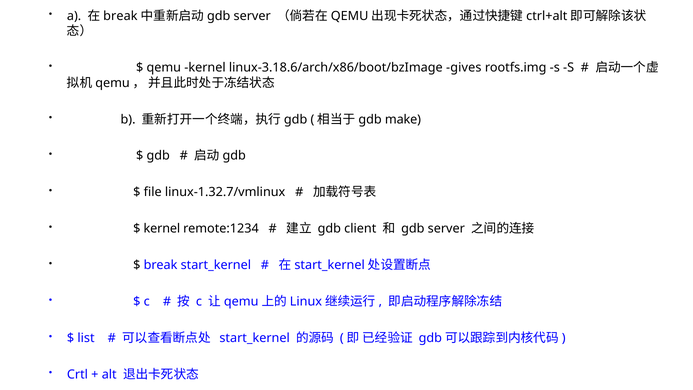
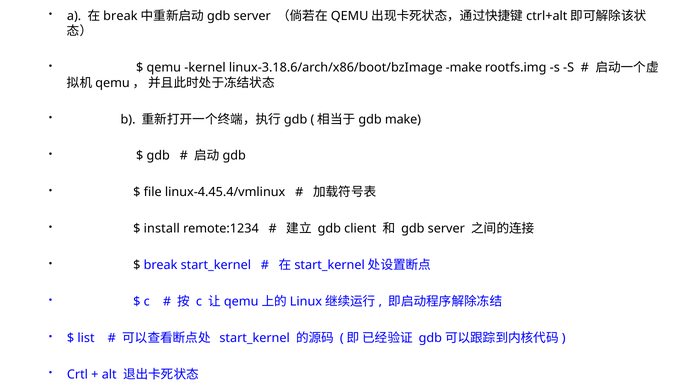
linux-3.18.6/arch/x86/boot/bzImage gives: gives -> make (464, 68)
linux-1.32.7/vmlinux: linux-1.32.7/vmlinux -> linux-4.45.4/vmlinux (225, 192)
kernel: kernel -> install (162, 229)
